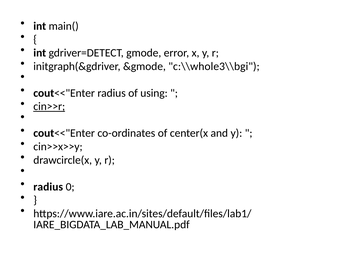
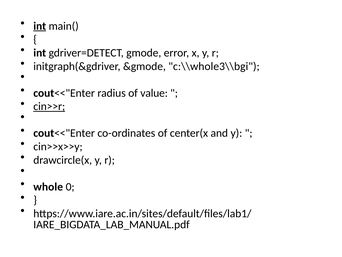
int underline: none -> present (40, 26)
using: using -> value (154, 93)
radius: radius -> whole (48, 186)
